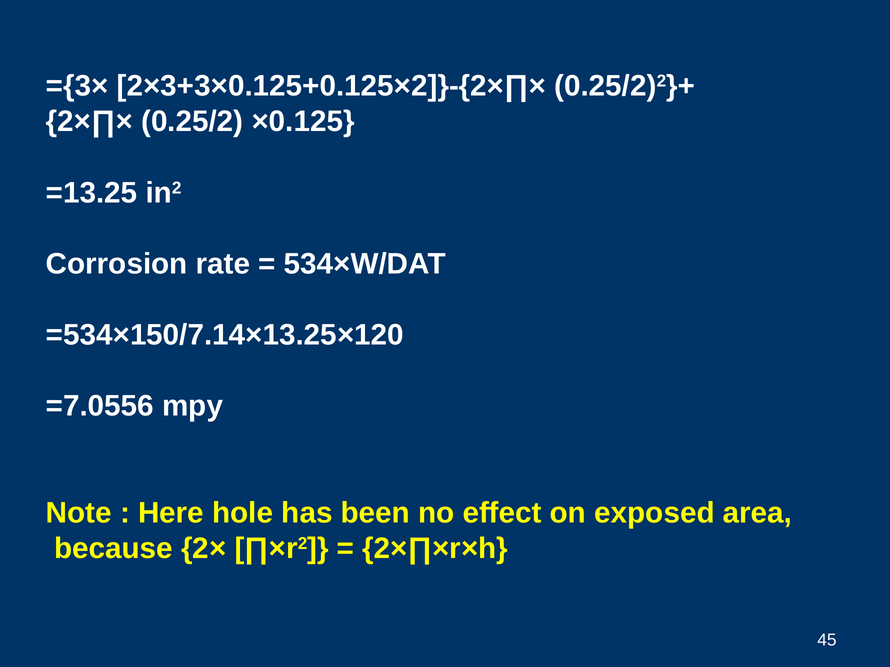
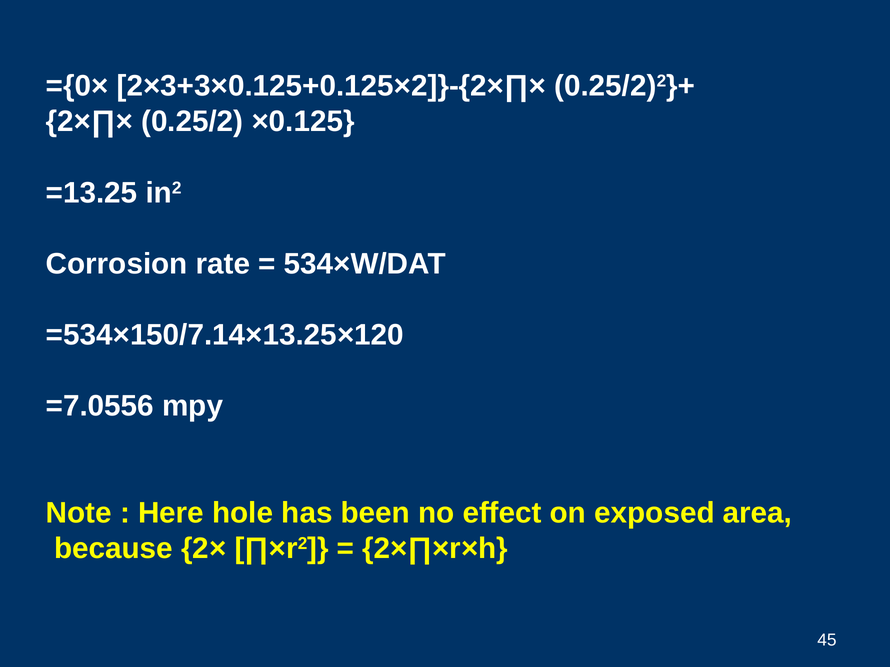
={3×: ={3× -> ={0× (77, 86)
